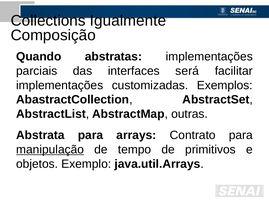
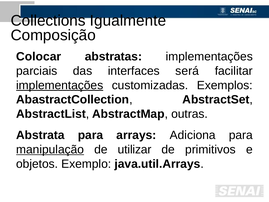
Quando: Quando -> Colocar (39, 56)
implementações underline: none -> present (60, 85)
Contrato: Contrato -> Adiciona (193, 135)
tempo: tempo -> utilizar (135, 149)
